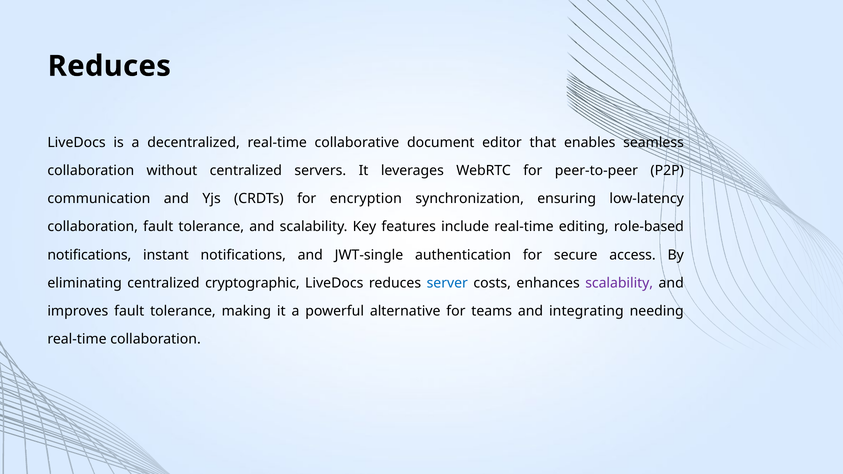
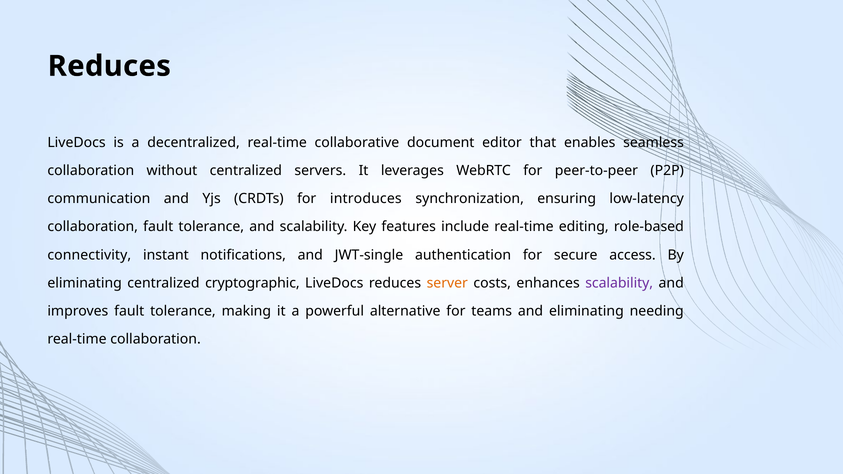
encryption: encryption -> introduces (366, 199)
notifications: notifications -> connectivity (89, 255)
server colour: blue -> orange (447, 283)
and integrating: integrating -> eliminating (586, 311)
